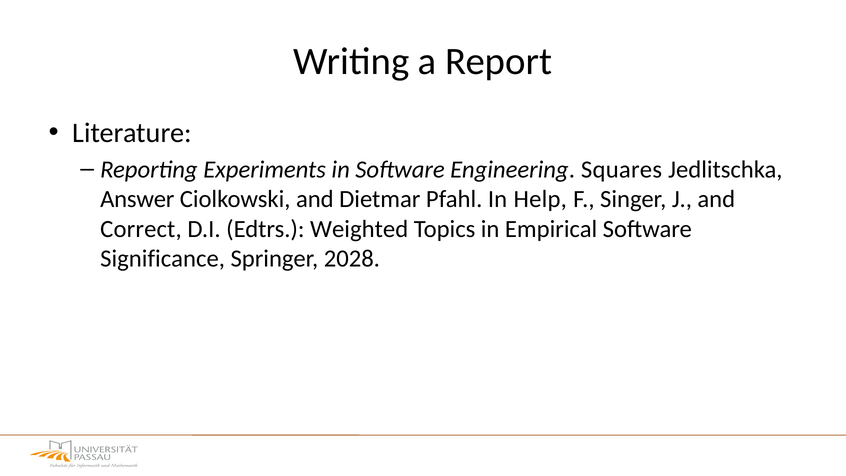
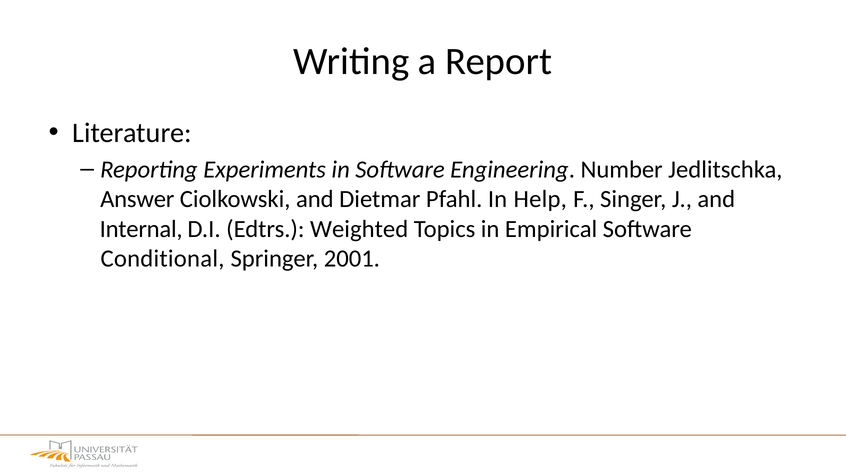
Squares: Squares -> Number (622, 170)
Correct: Correct -> Internal (141, 229)
Significance: Significance -> Conditional (162, 258)
2028: 2028 -> 2001 (352, 258)
